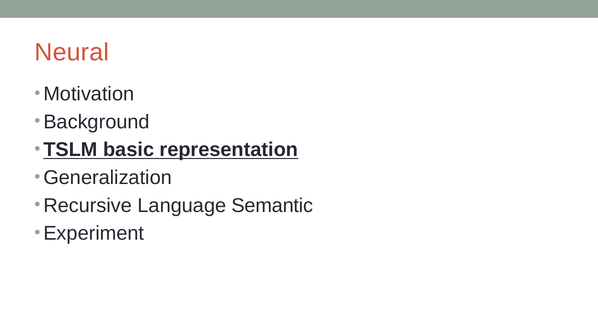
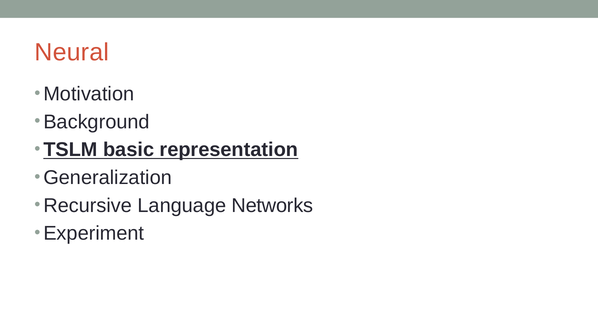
Semantic: Semantic -> Networks (272, 206)
